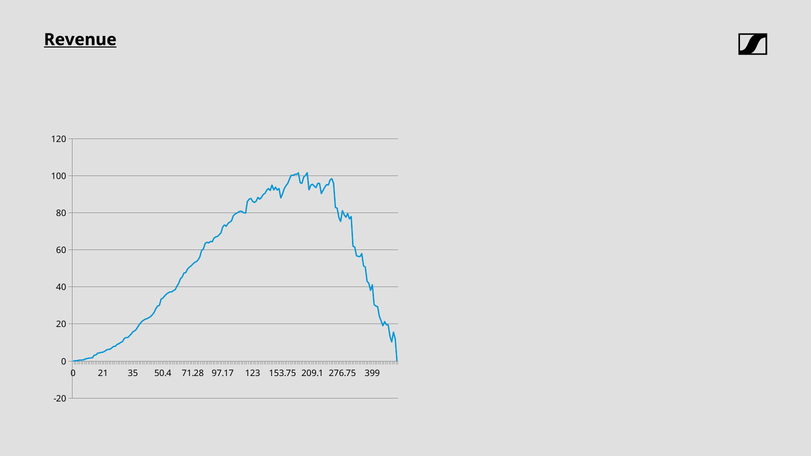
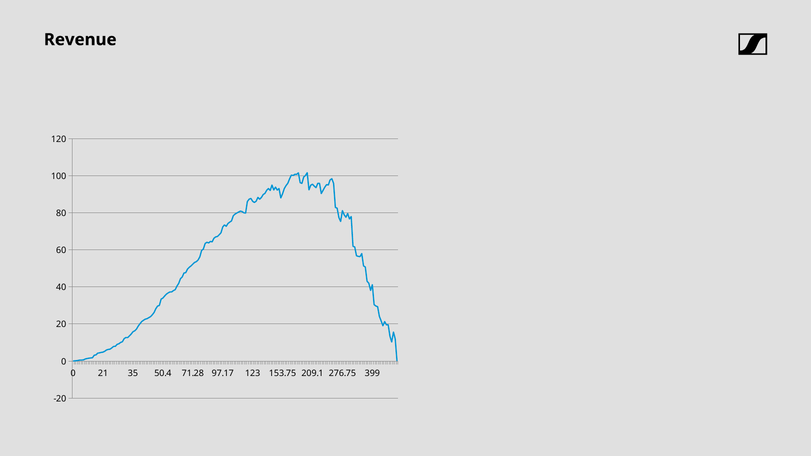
Revenue underline: present -> none (80, 40)
